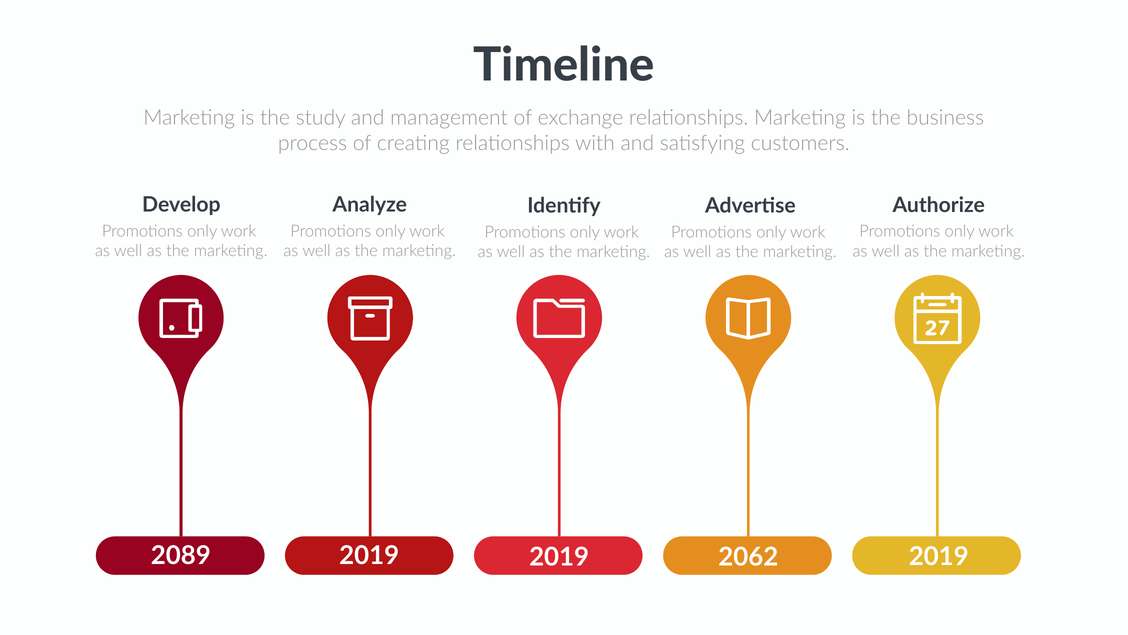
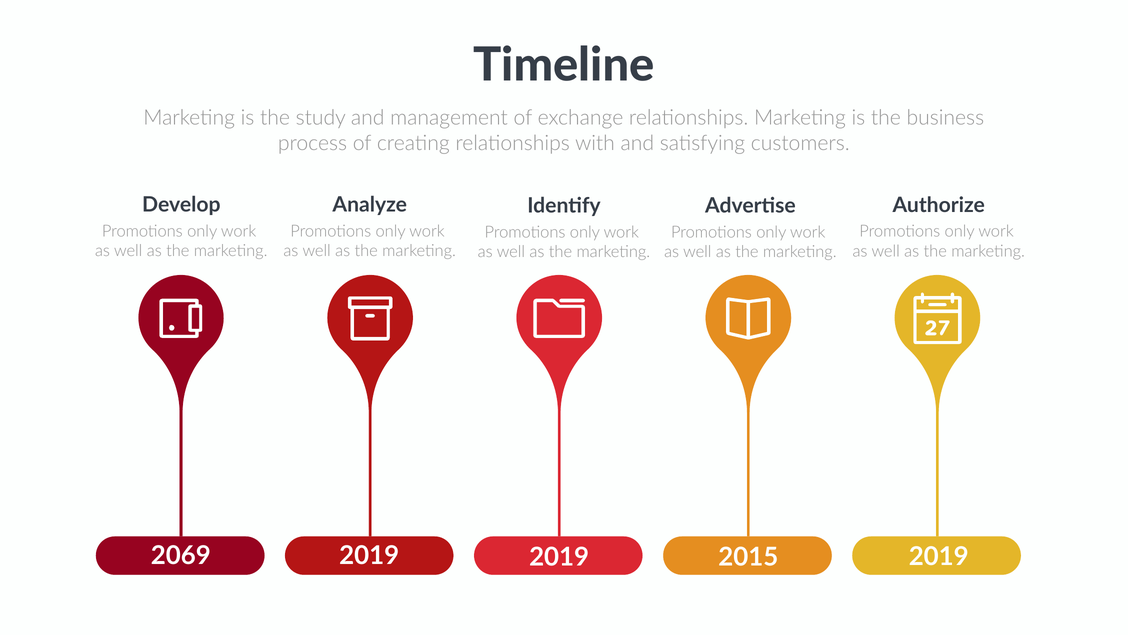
2089: 2089 -> 2069 (181, 555)
2062: 2062 -> 2015 (748, 557)
